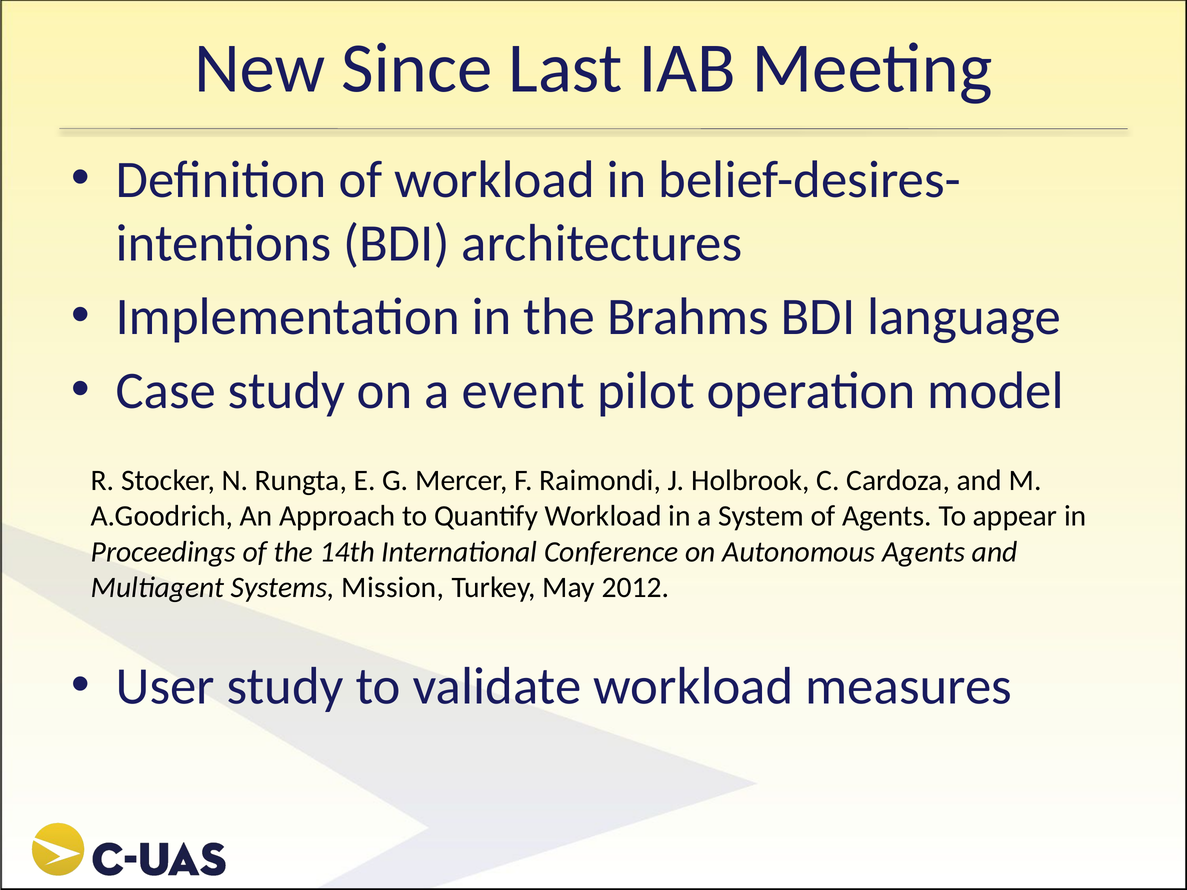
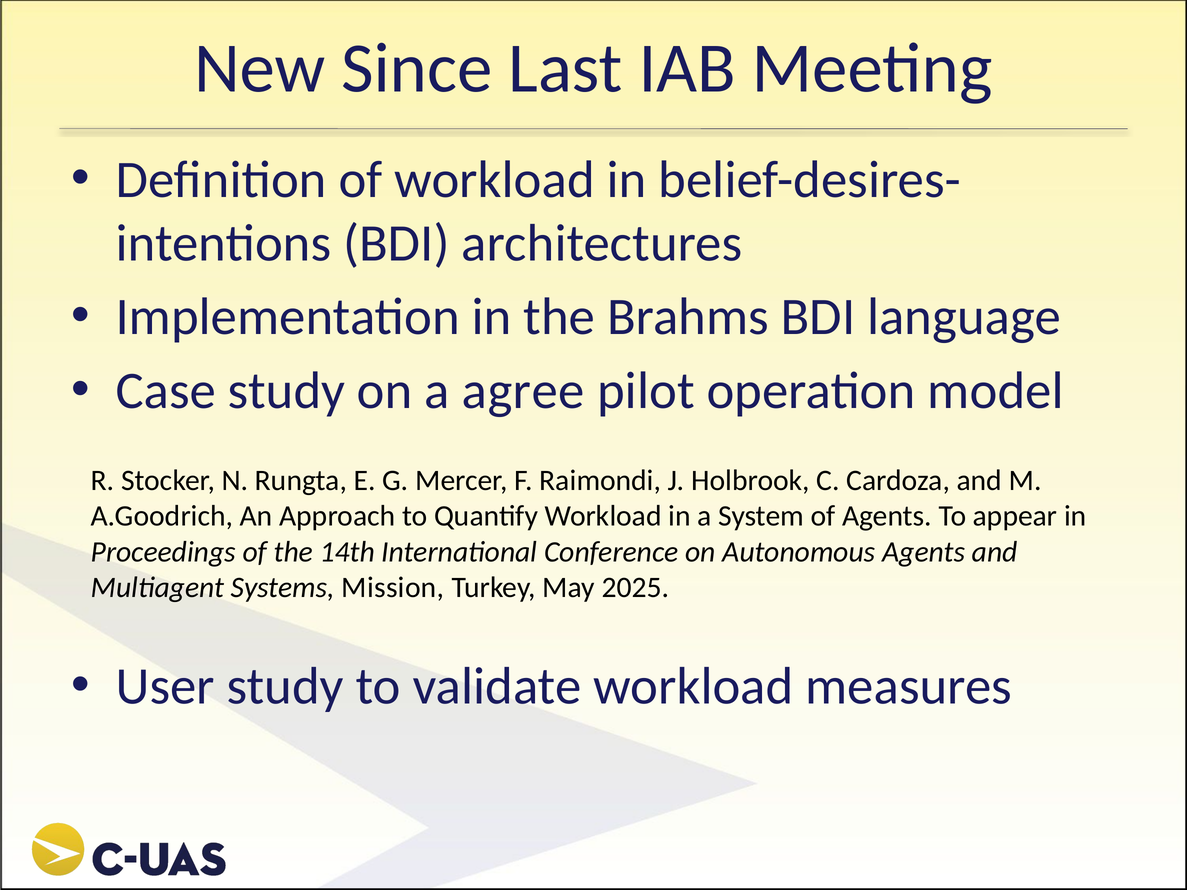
event: event -> agree (523, 391)
2012: 2012 -> 2025 (635, 588)
